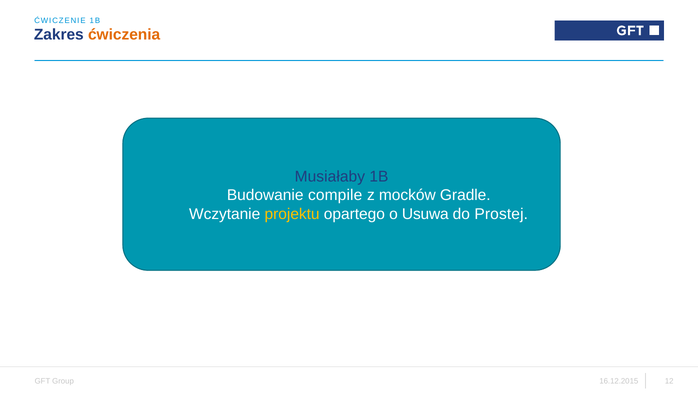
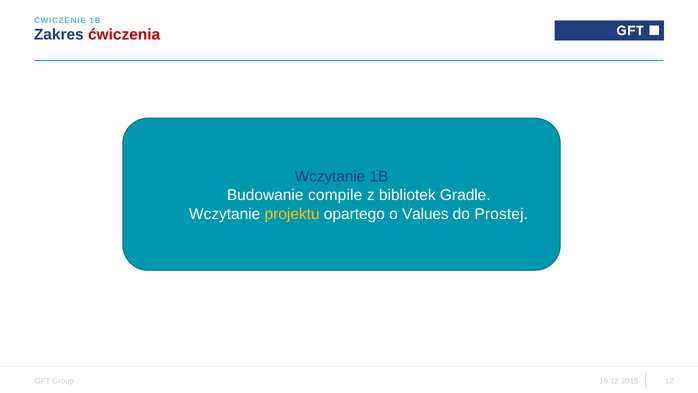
ćwiczenia colour: orange -> red (124, 35)
Musiałaby: Musiałaby -> Wczytanie (330, 177)
mocków: mocków -> bibliotek (407, 195)
Usuwa: Usuwa -> Values (425, 214)
